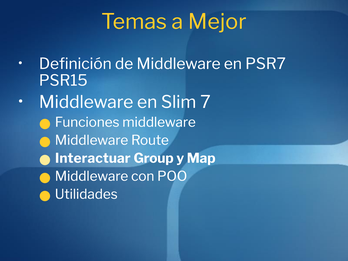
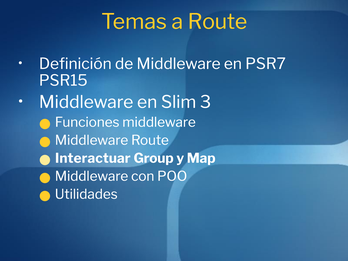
a Mejor: Mejor -> Route (217, 22)
7: 7 -> 3 (205, 102)
